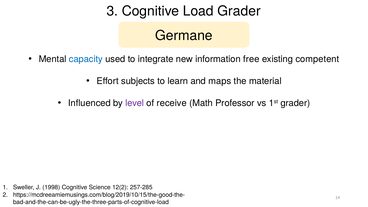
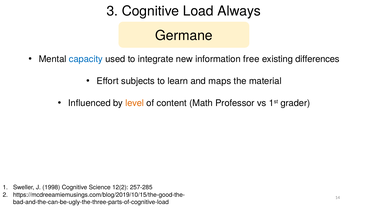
Load Grader: Grader -> Always (239, 11)
competent: competent -> differences (317, 59)
level colour: purple -> orange (135, 103)
receive: receive -> content (172, 103)
